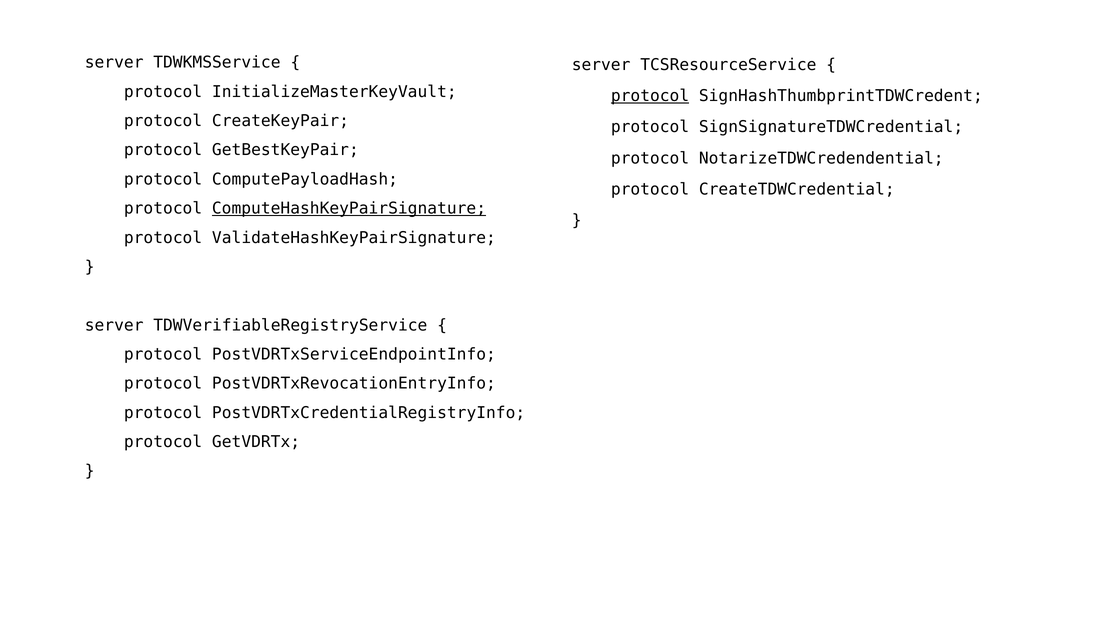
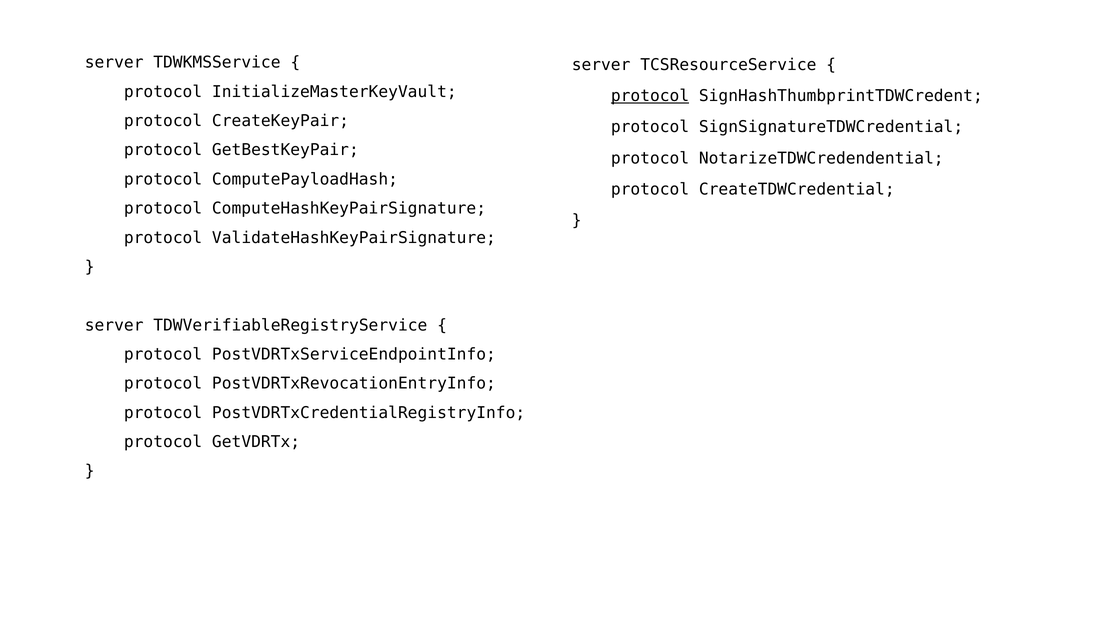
ComputeHashKeyPairSignature underline: present -> none (349, 209)
